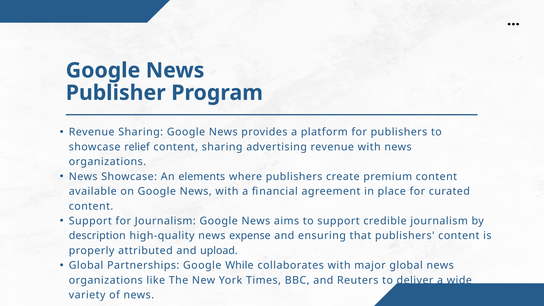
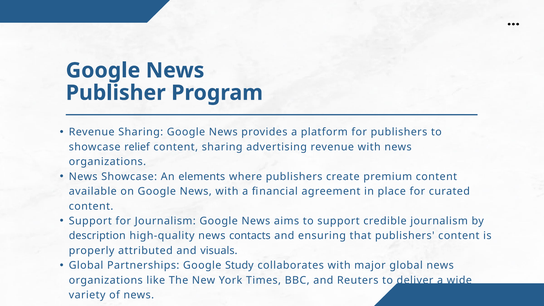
expense: expense -> contacts (250, 236)
upload: upload -> visuals (219, 251)
While: While -> Study (239, 265)
